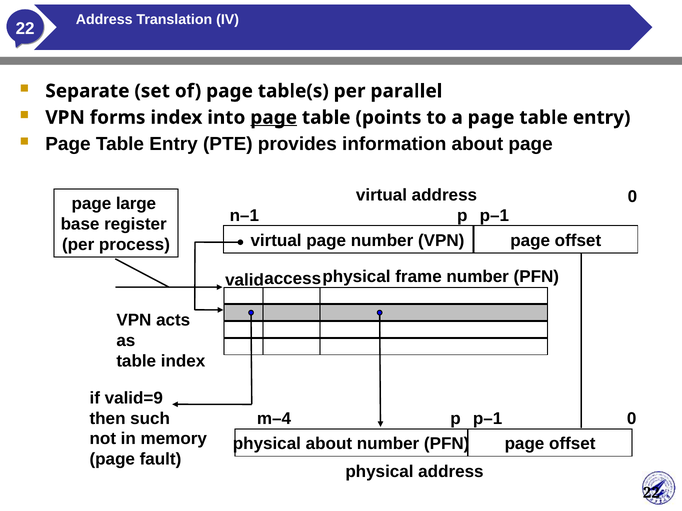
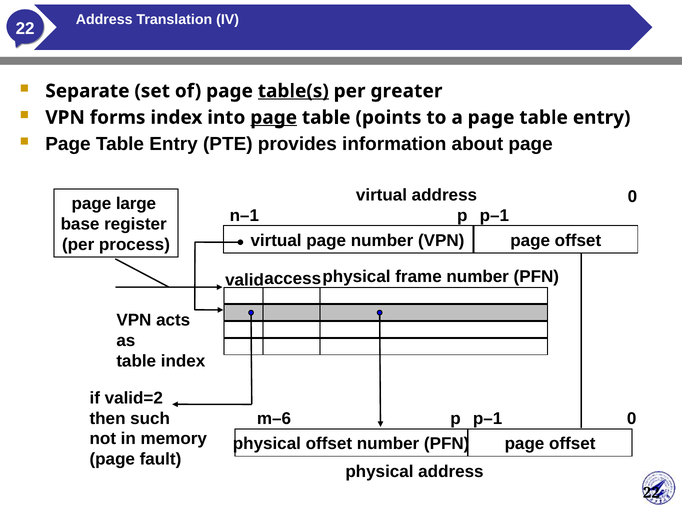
table(s underline: none -> present (293, 91)
parallel: parallel -> greater (406, 91)
valid=9: valid=9 -> valid=2 (134, 398)
m–4: m–4 -> m–6 (274, 419)
physical about: about -> offset (329, 444)
